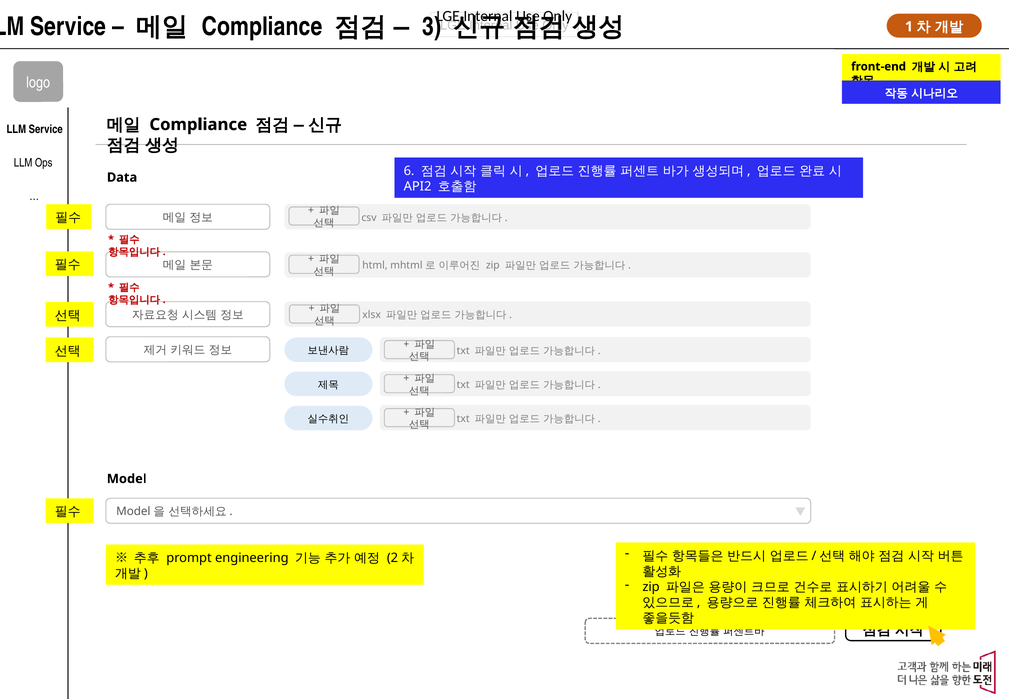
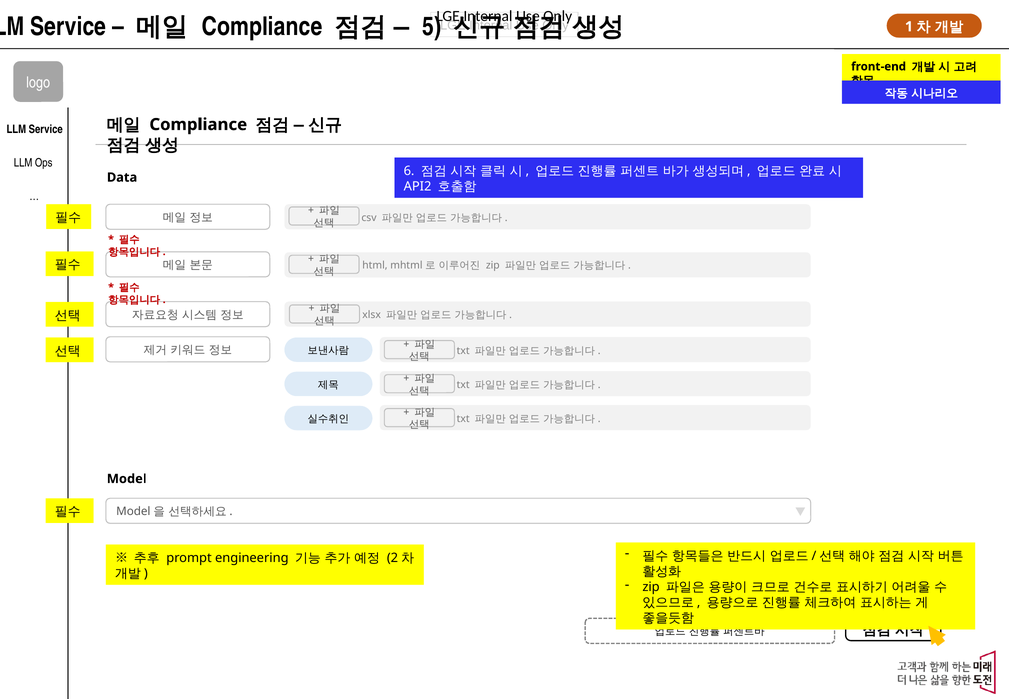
3: 3 -> 5 (432, 26)
